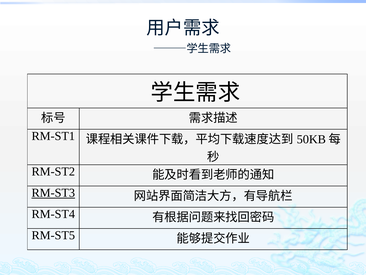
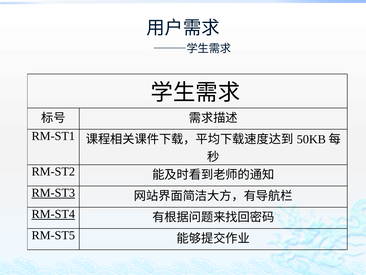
RM-ST4 underline: none -> present (53, 214)
